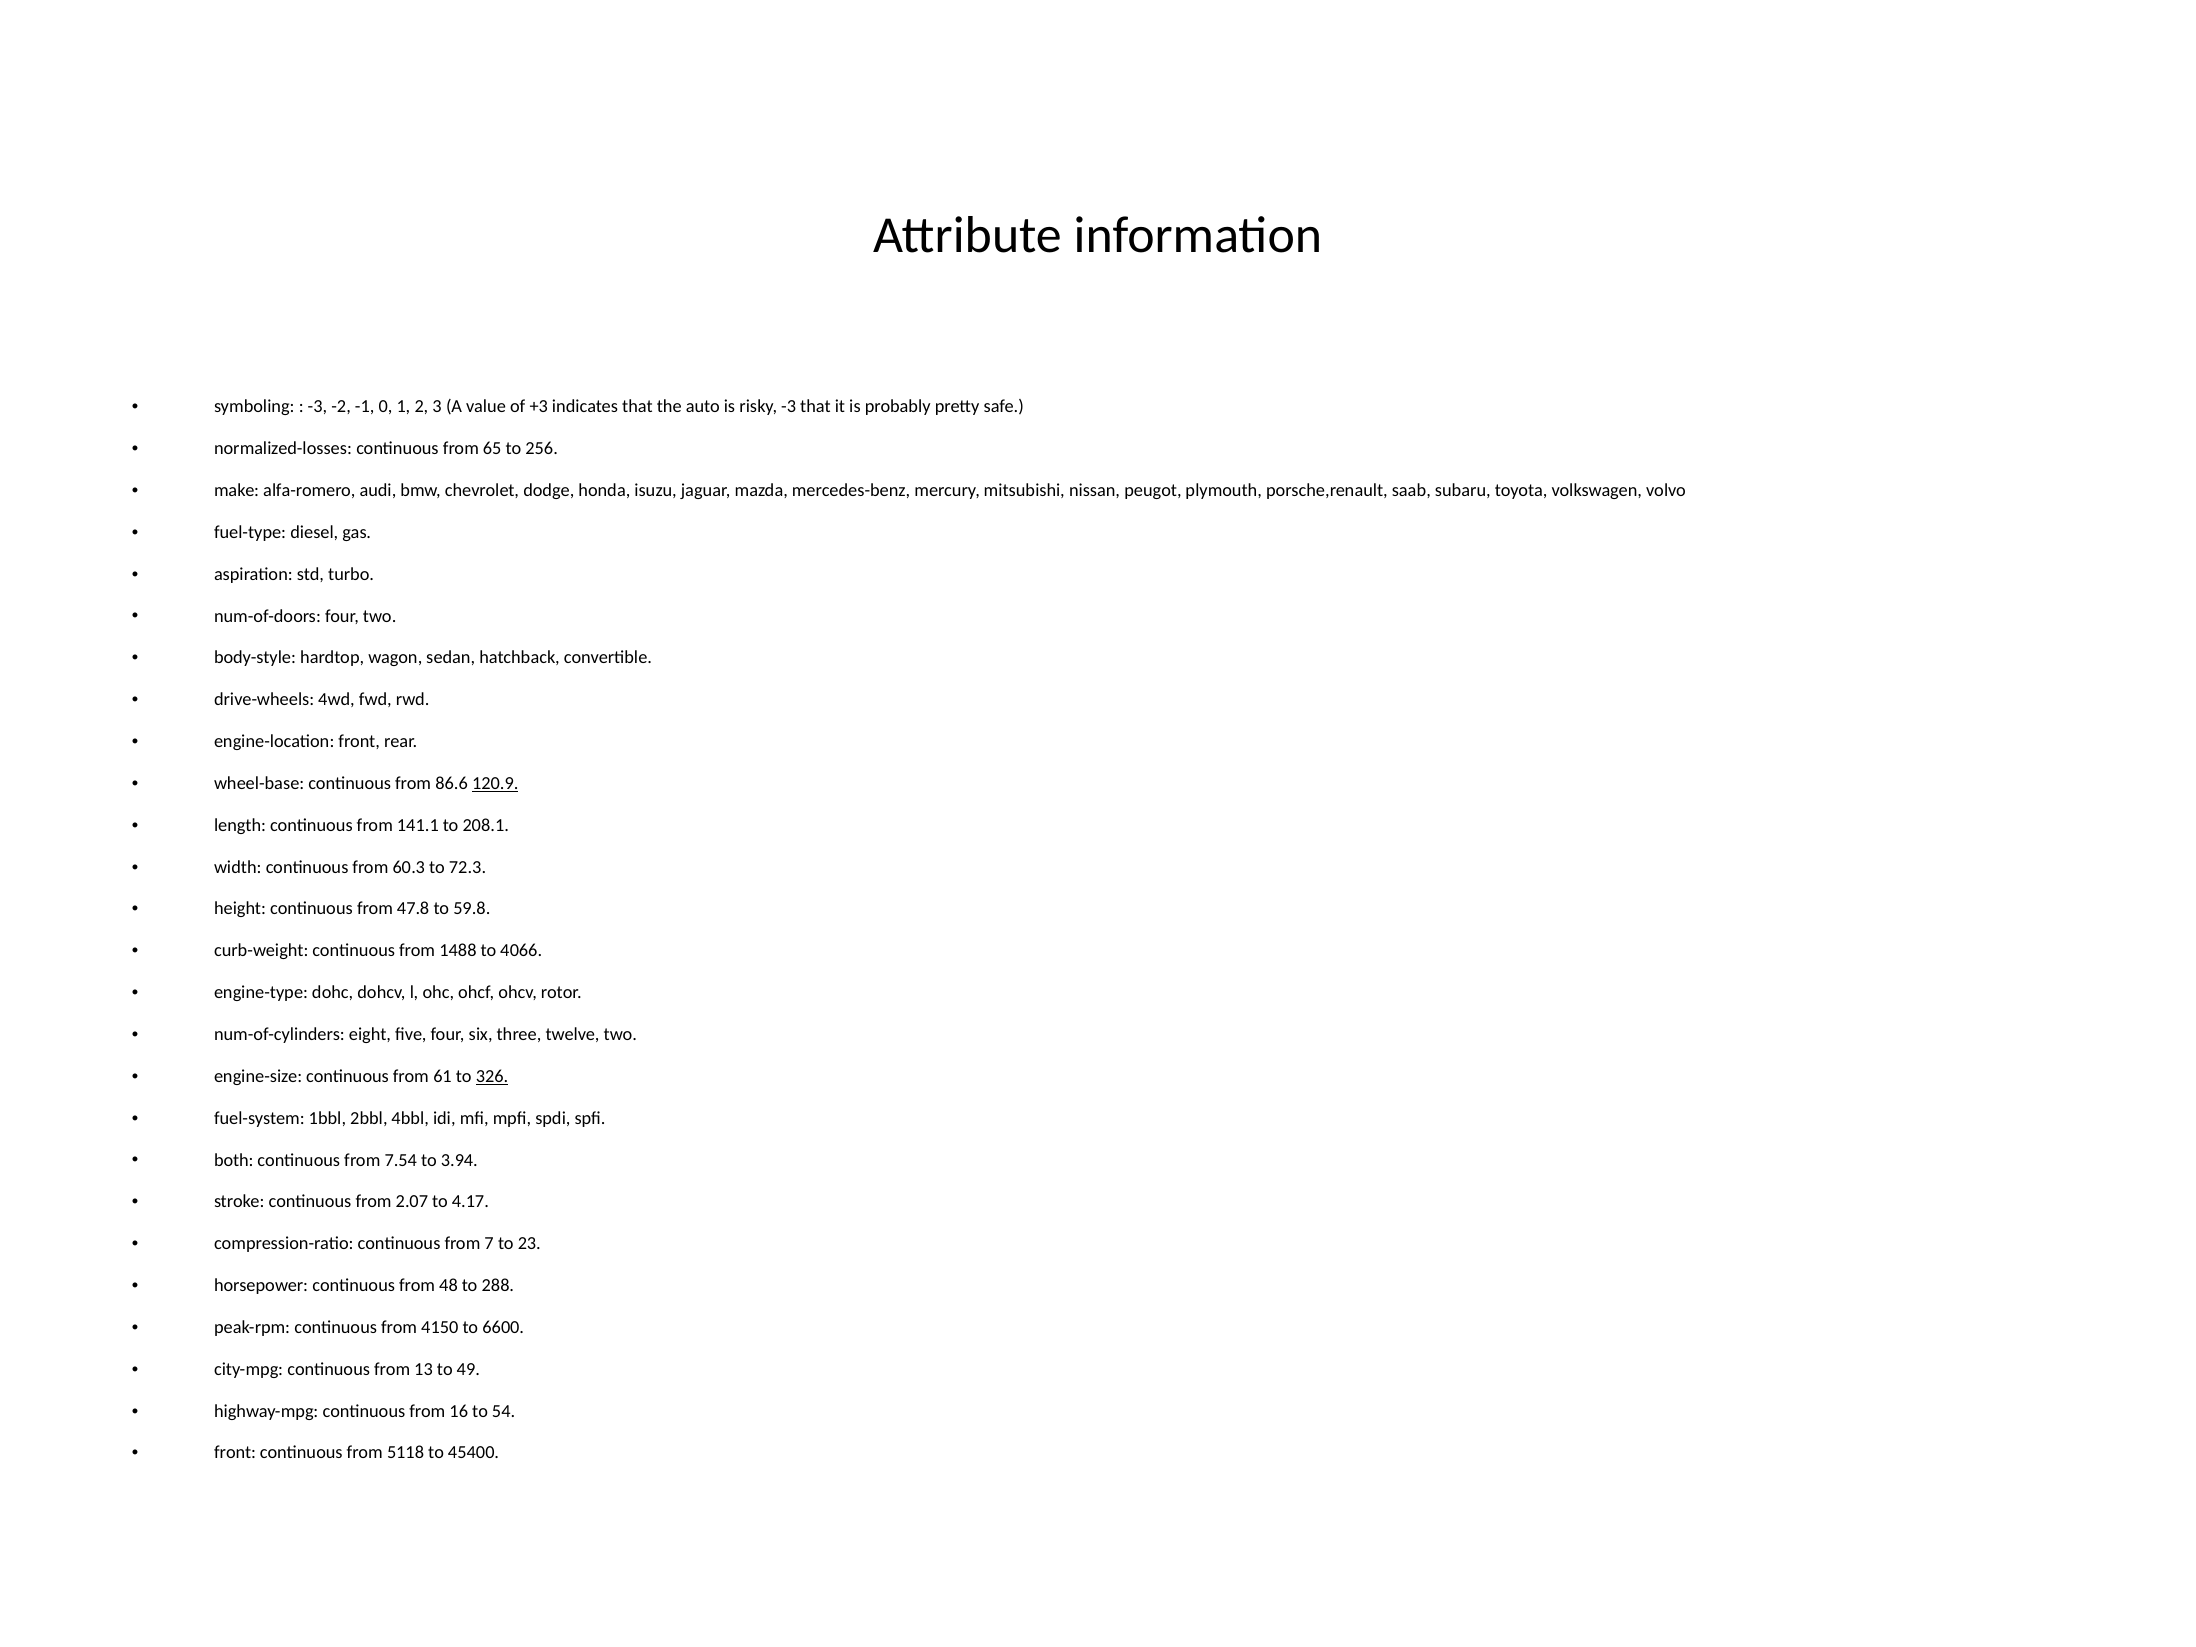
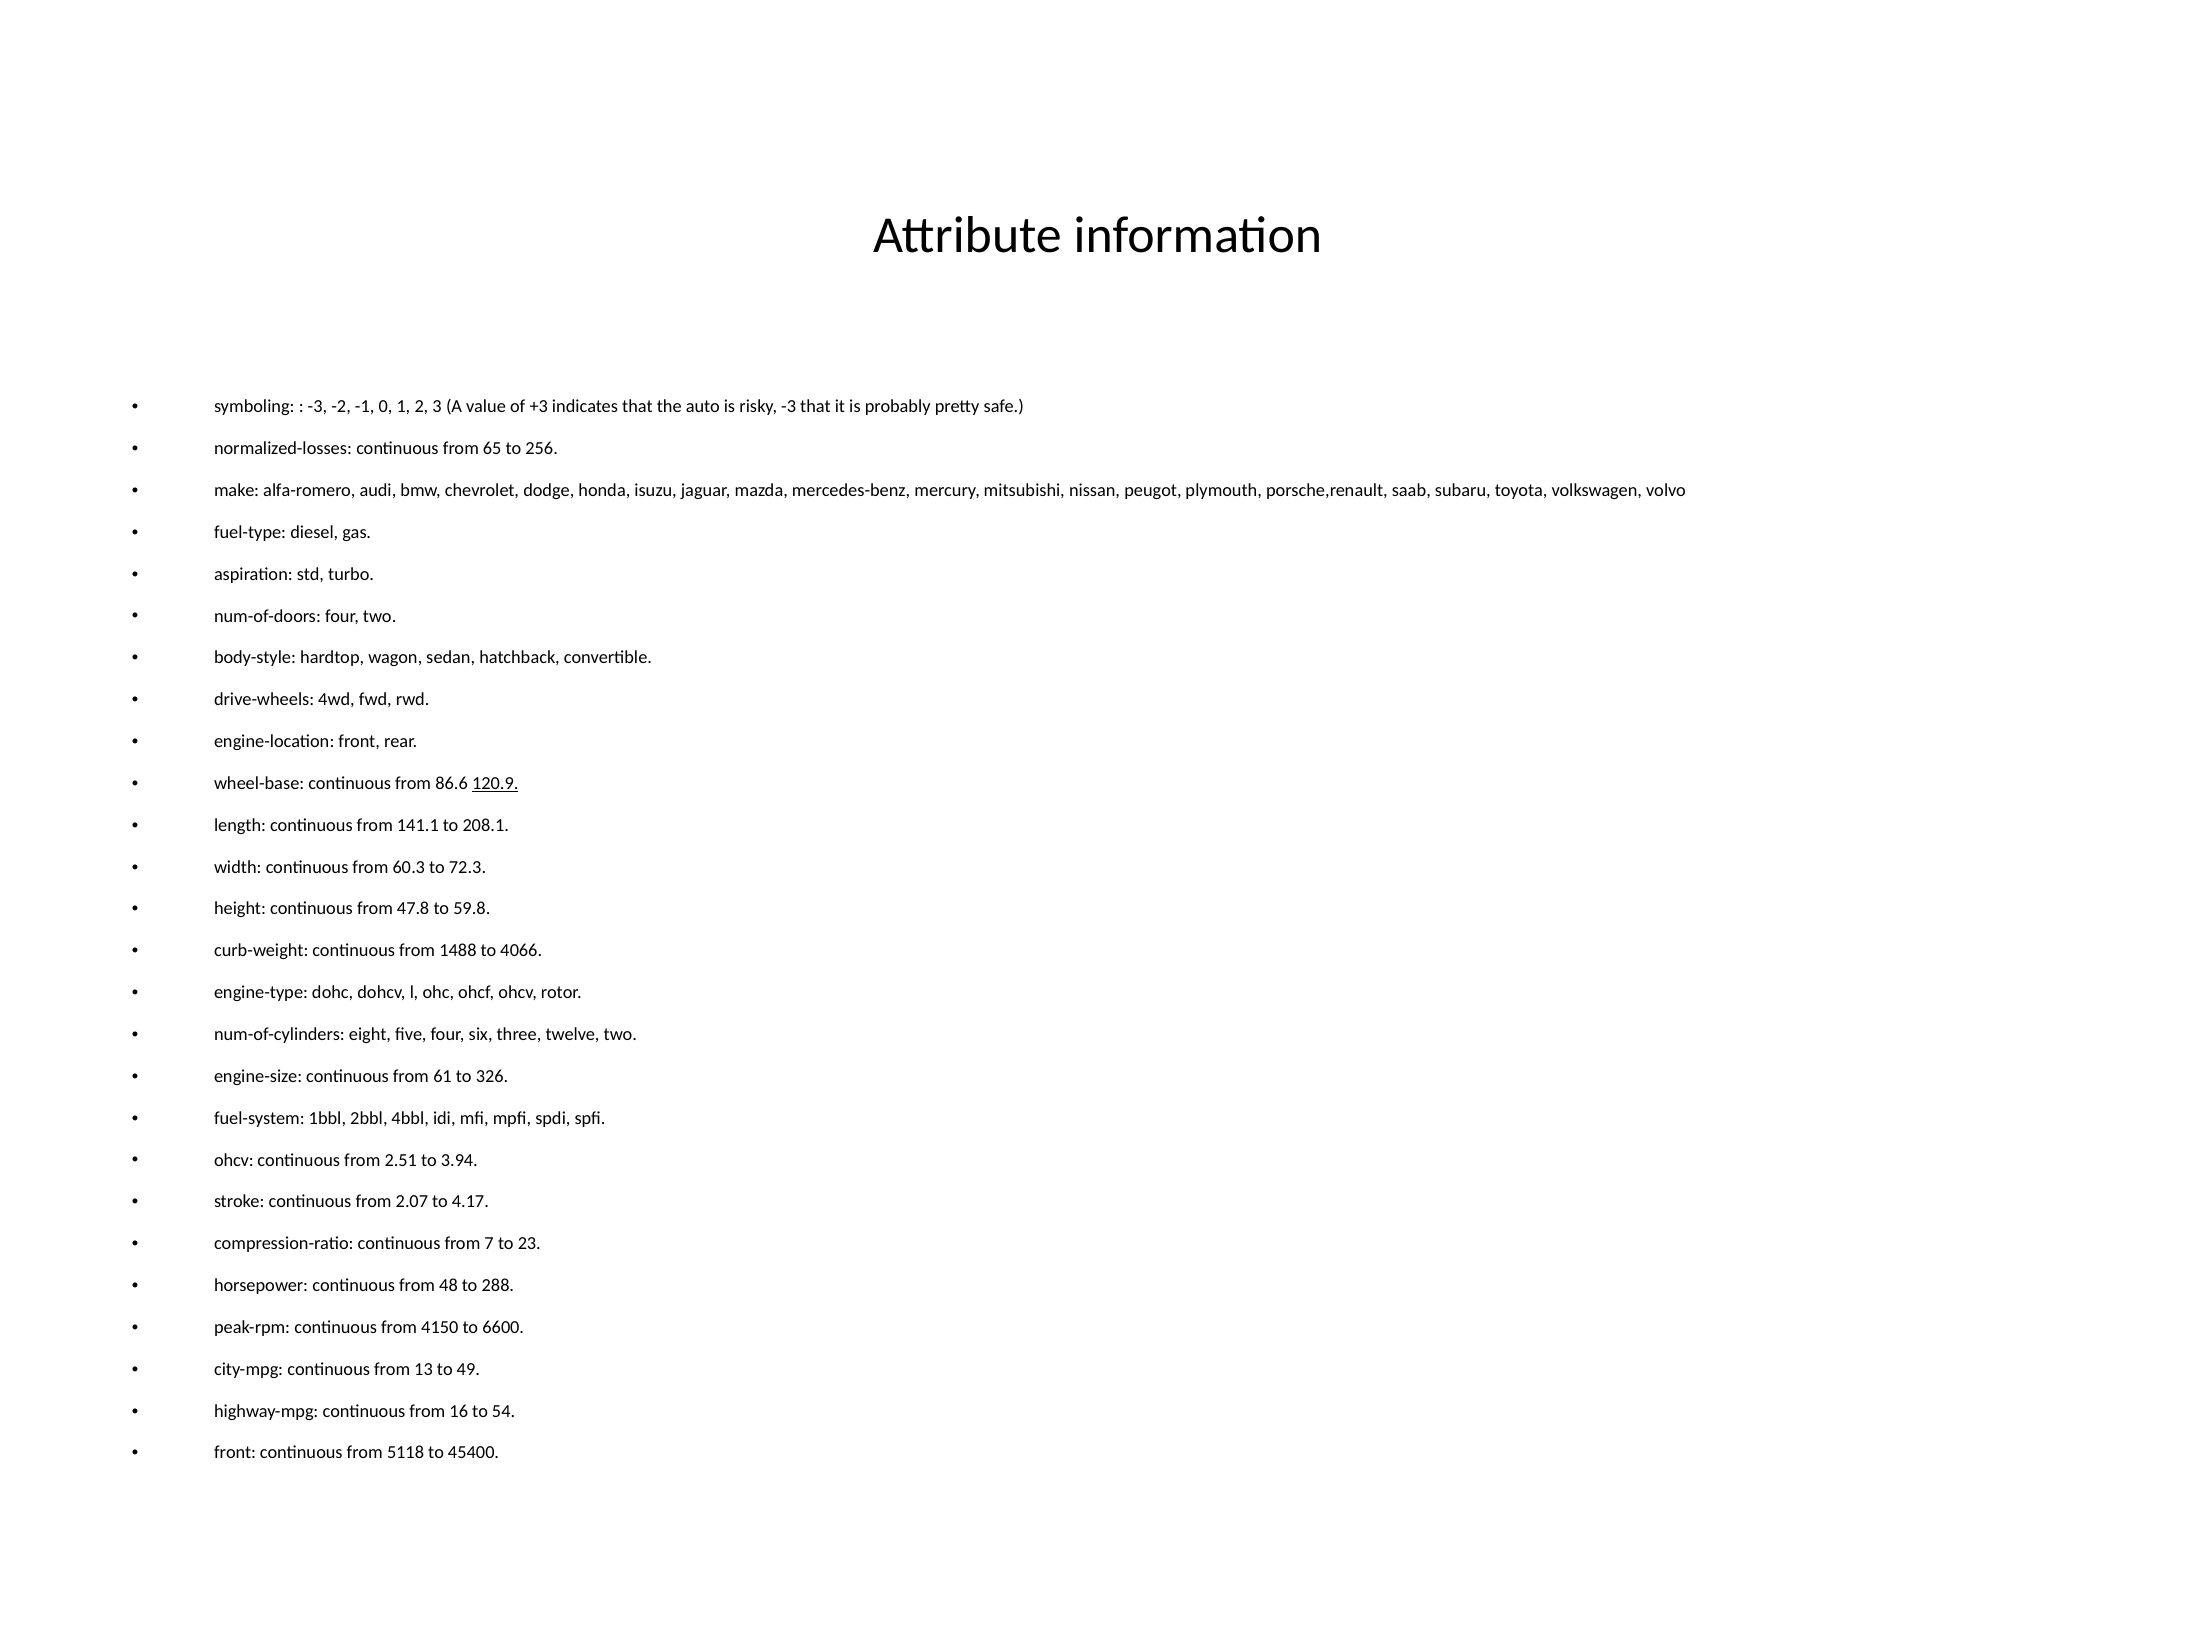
326 underline: present -> none (492, 1076)
both: both -> ohcv (234, 1160)
7.54: 7.54 -> 2.51 (401, 1160)
